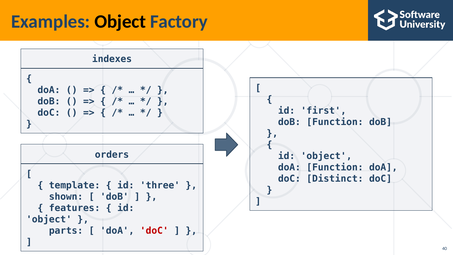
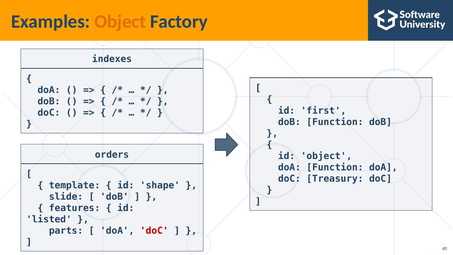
Object colour: black -> orange (120, 21)
Distinct: Distinct -> Treasury (335, 179)
three: three -> shape (160, 185)
shown: shown -> slide (66, 197)
object: object -> listed (49, 219)
